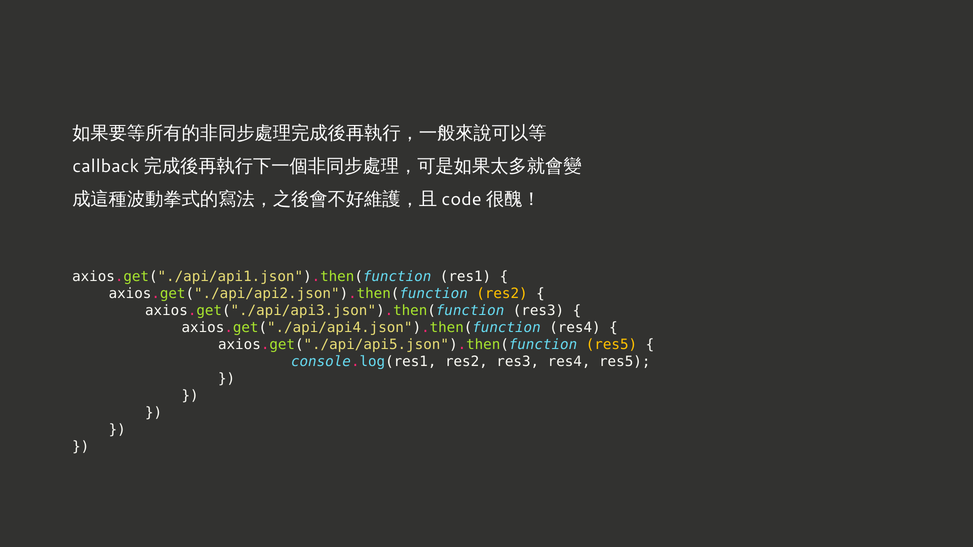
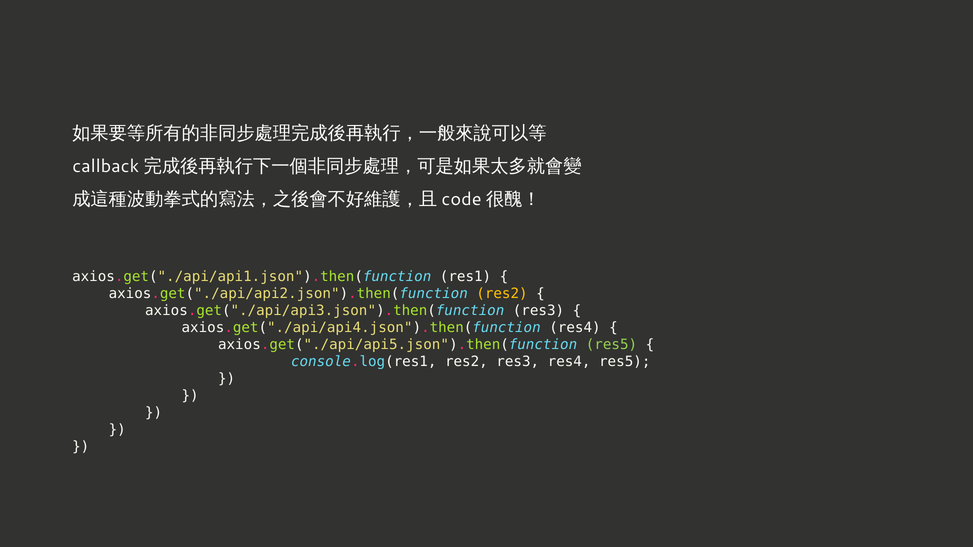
res5 colour: yellow -> light green (611, 345)
